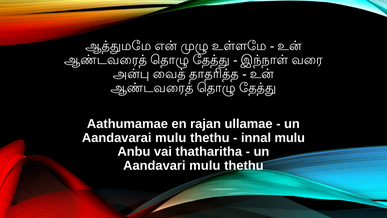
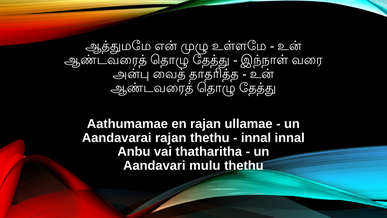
Aandavarai mulu: mulu -> rajan (171, 138)
innal mulu: mulu -> innal (290, 138)
